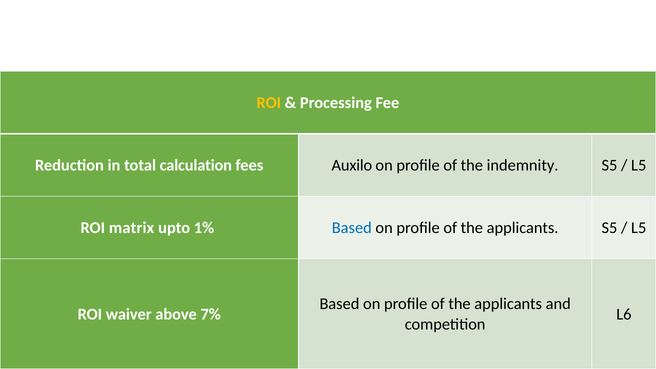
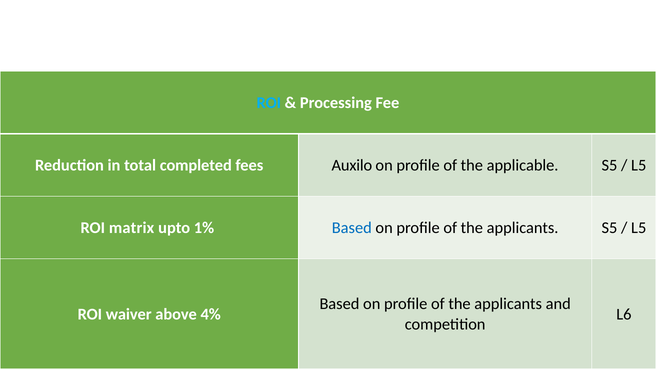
ROI colour: yellow -> light blue (269, 103)
calculation: calculation -> completed (196, 165)
indemnity: indemnity -> applicable (523, 165)
7%: 7% -> 4% (211, 314)
